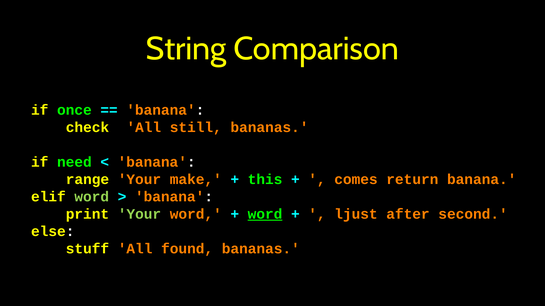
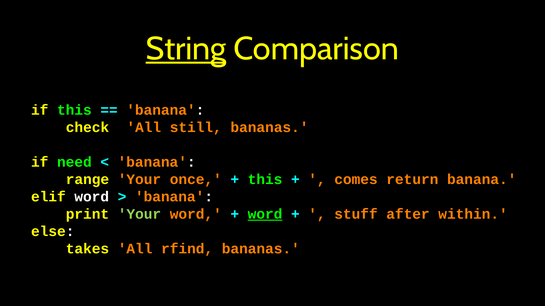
String underline: none -> present (186, 49)
if once: once -> this (74, 110)
make: make -> once (196, 180)
word colour: light green -> white (92, 197)
ljust: ljust -> stuff (356, 214)
second: second -> within (473, 214)
stuff: stuff -> takes (87, 249)
found: found -> rfind (187, 249)
